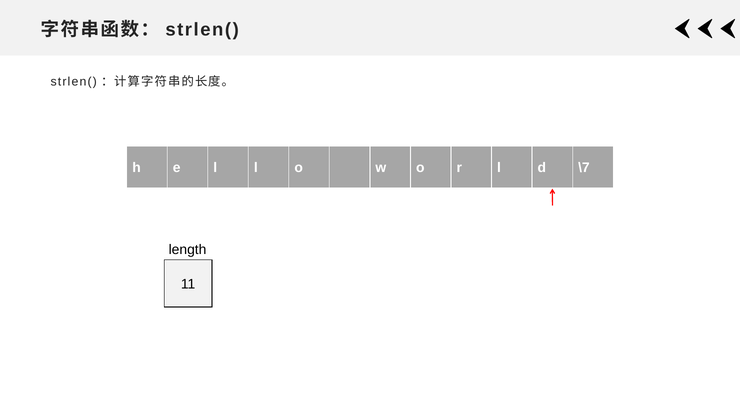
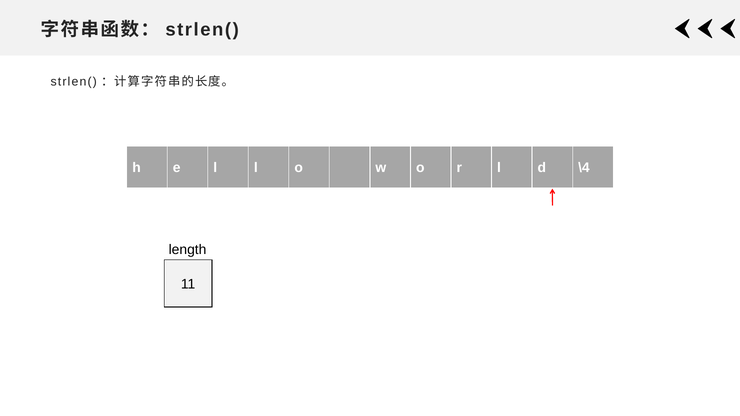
\7: \7 -> \4 (584, 168)
